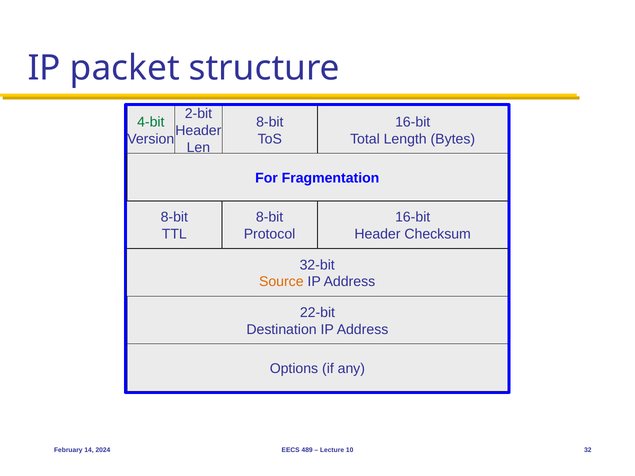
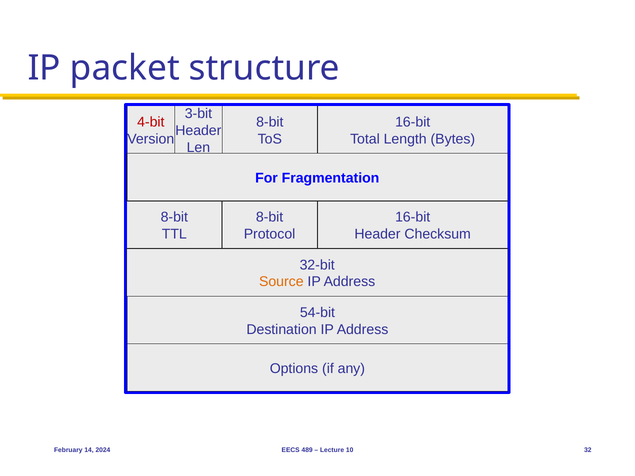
2-bit: 2-bit -> 3-bit (198, 114)
4-bit colour: green -> red (151, 122)
22-bit: 22-bit -> 54-bit (317, 313)
